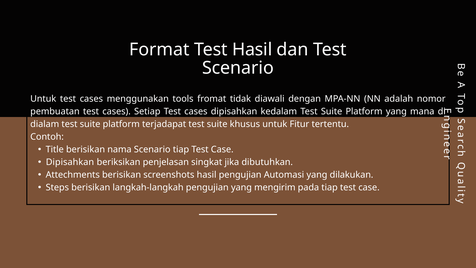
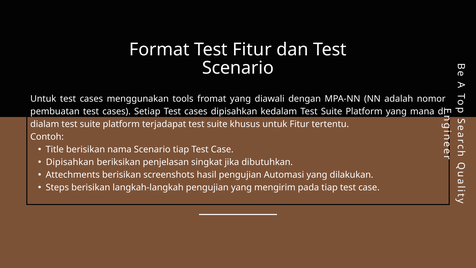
Test Hasil: Hasil -> Fitur (252, 50)
fromat tidak: tidak -> yang (240, 99)
